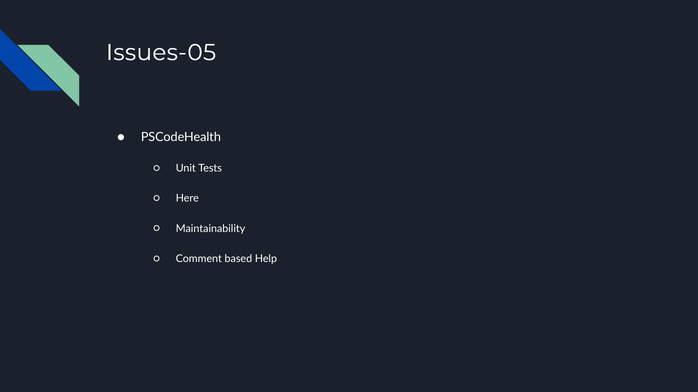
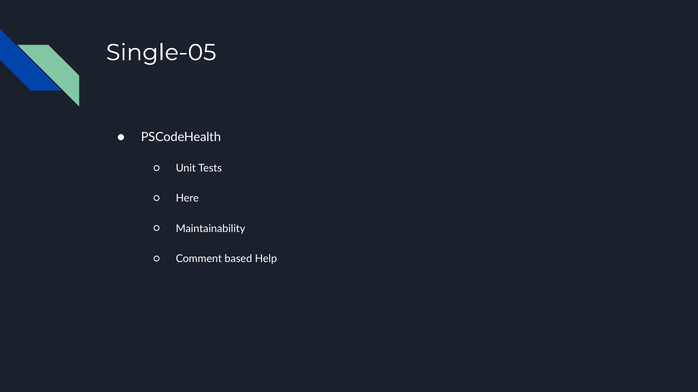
Issues-05: Issues-05 -> Single-05 (161, 53)
